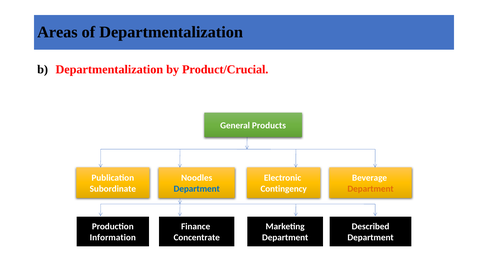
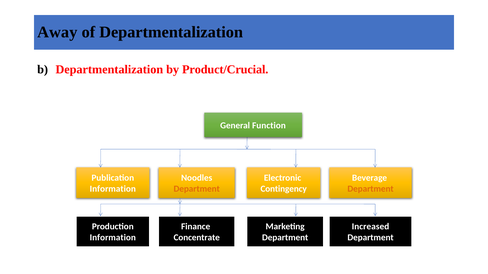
Areas: Areas -> Away (57, 32)
Products: Products -> Function (269, 126)
Subordinate: Subordinate -> Information (113, 189)
Department colour: blue -> orange (197, 189)
Described: Described -> Increased (370, 227)
